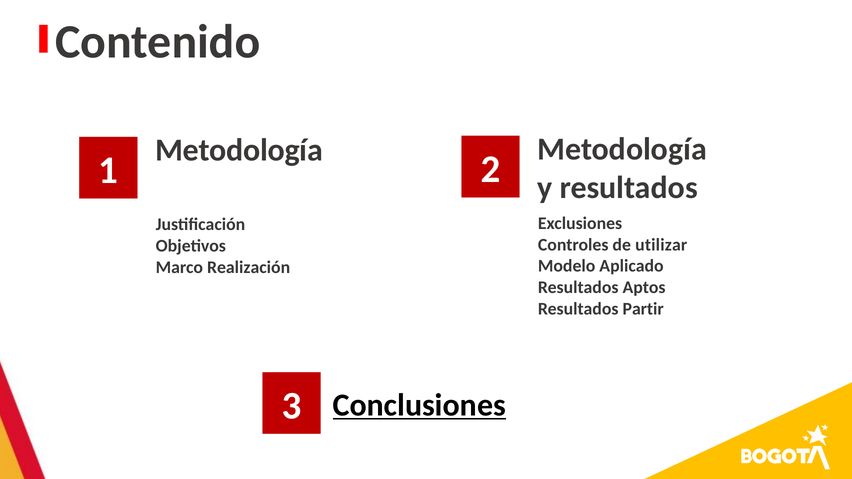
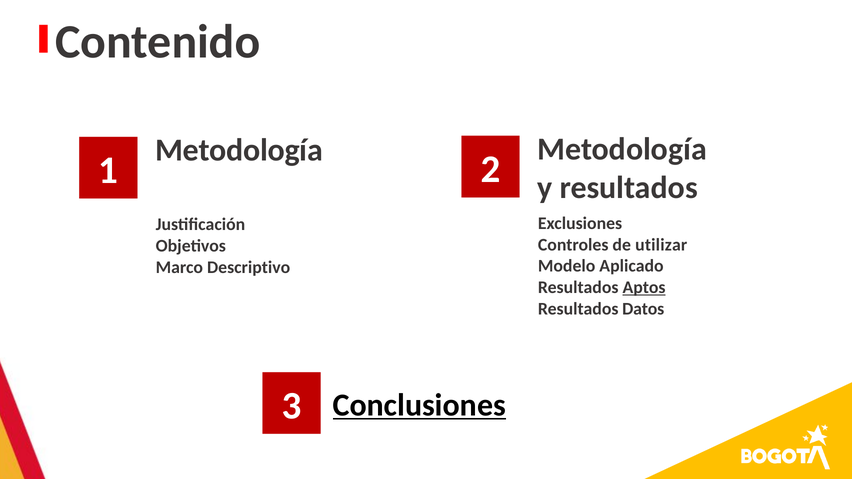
Realización: Realización -> Descriptivo (249, 267)
Aptos underline: none -> present (644, 288)
Partir: Partir -> Datos (643, 309)
